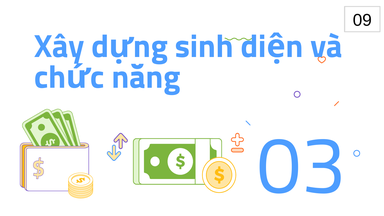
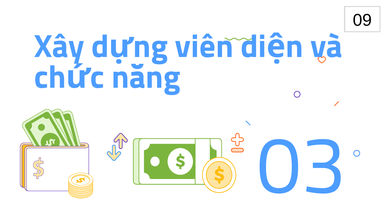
sinh: sinh -> viên (204, 46)
